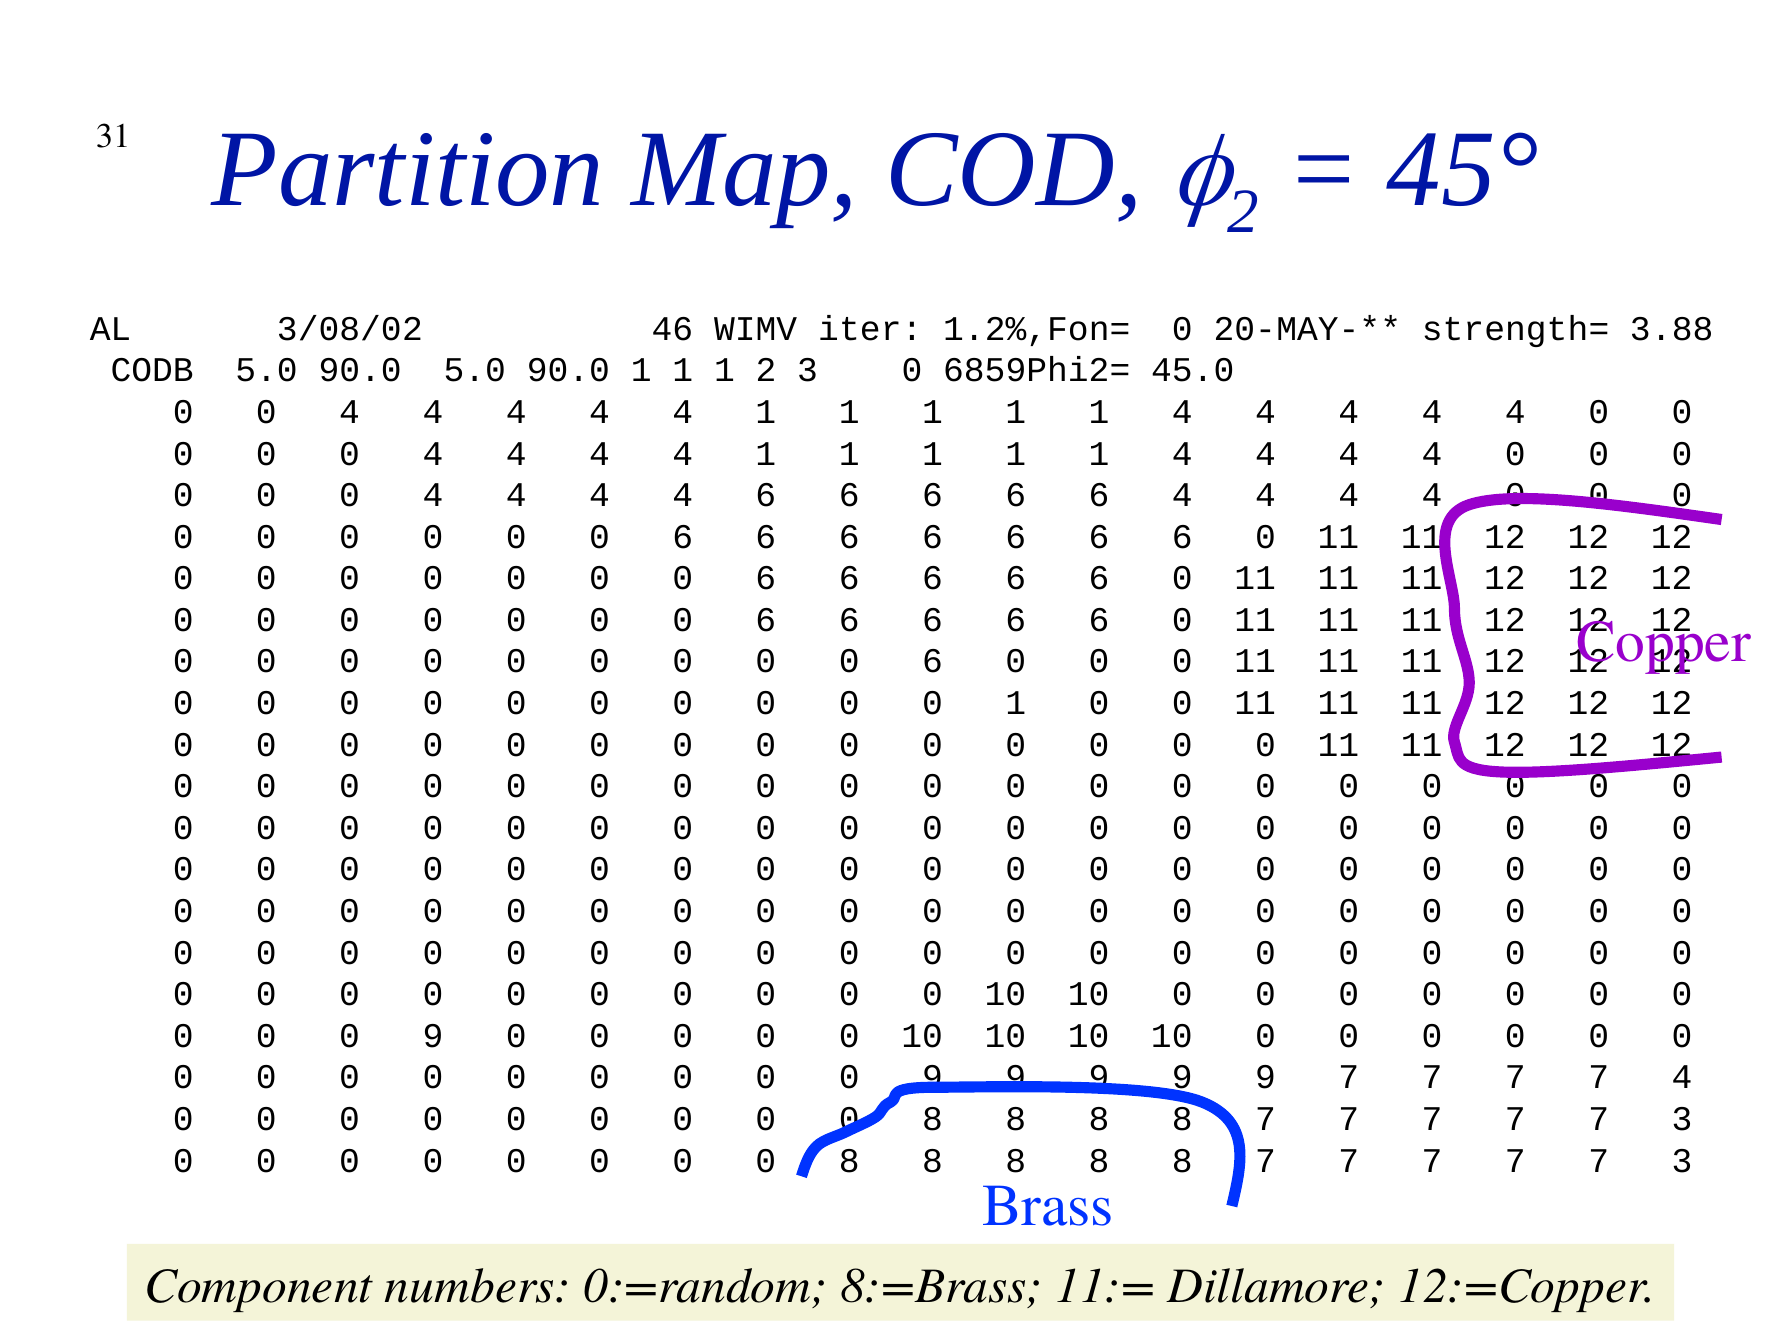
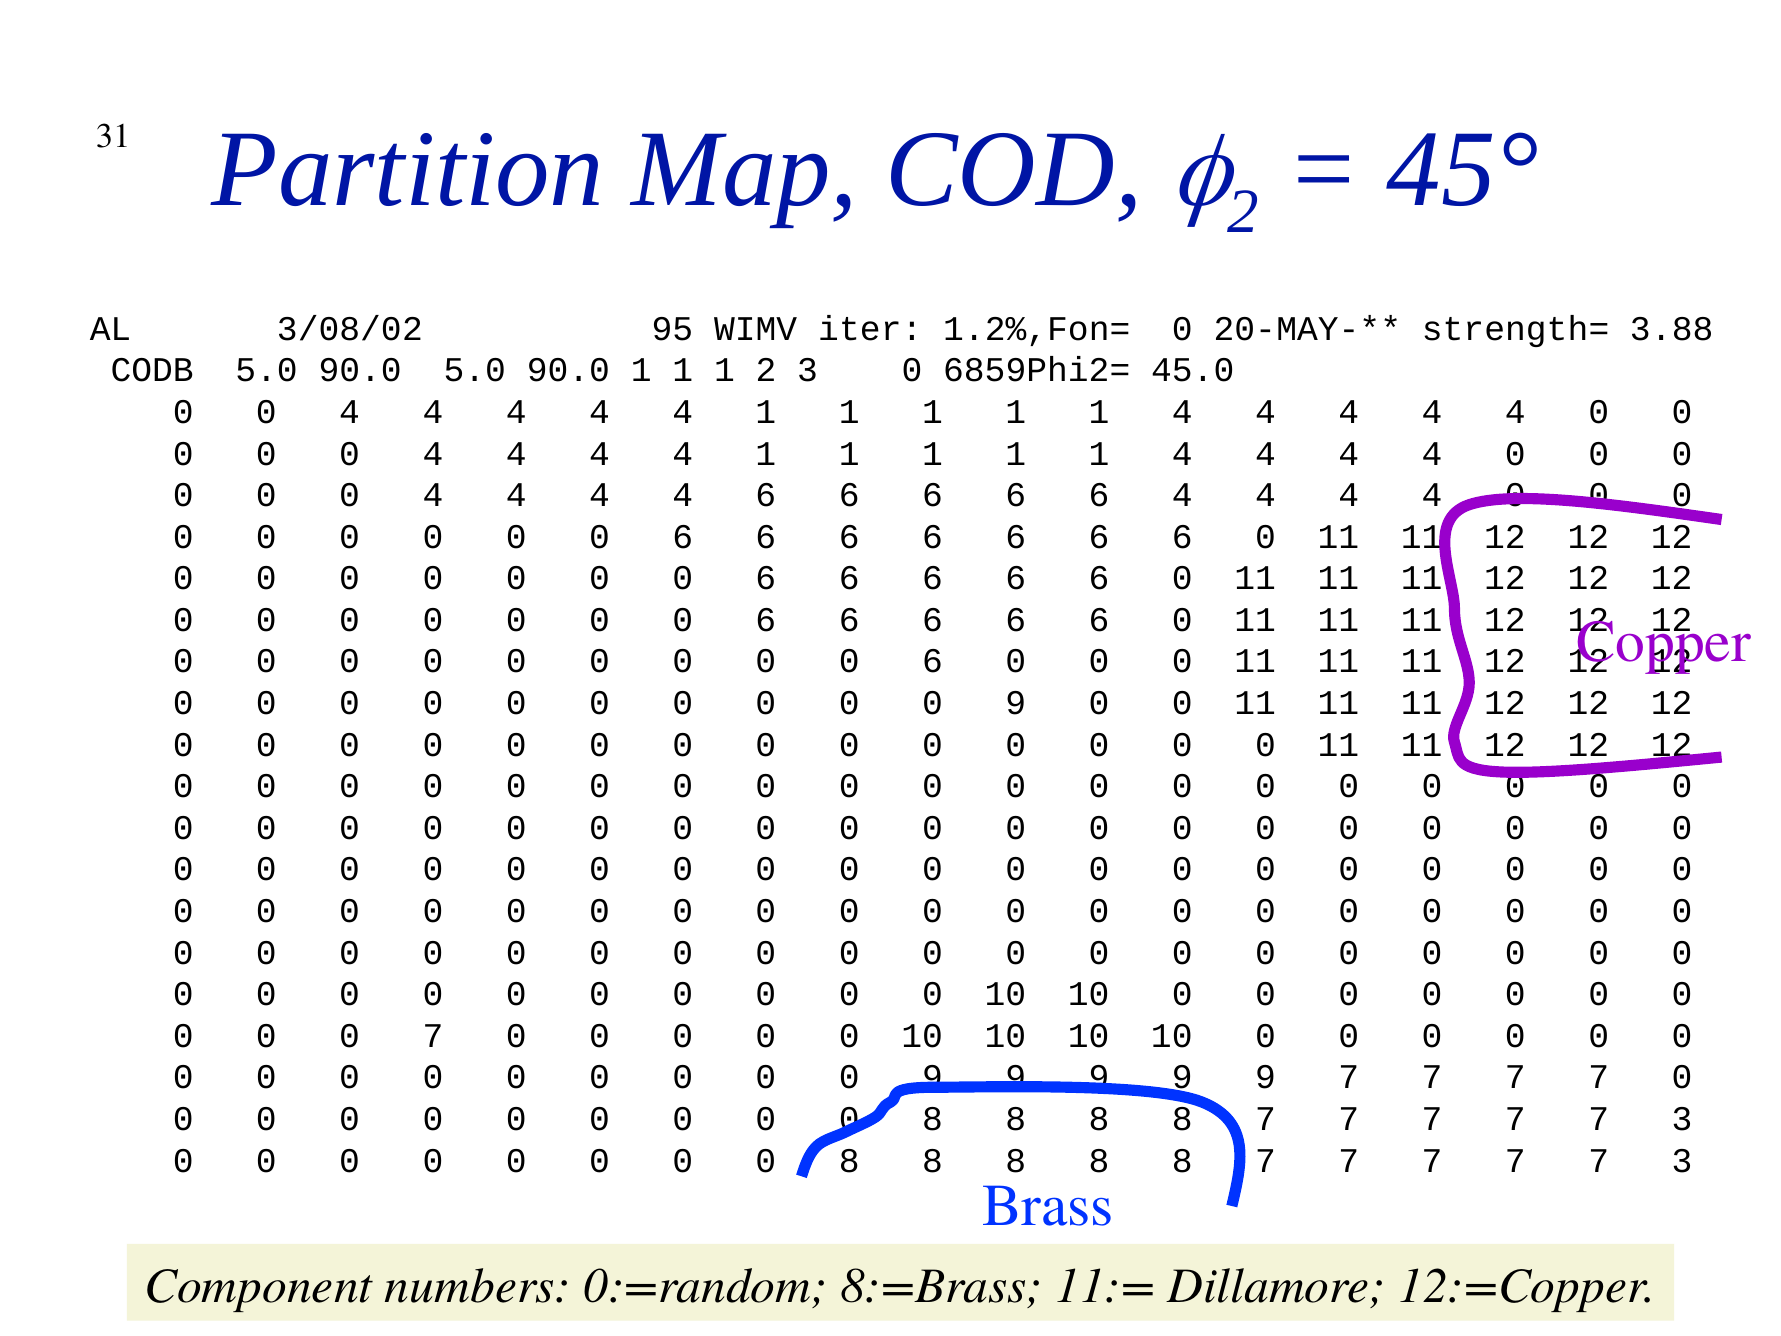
46: 46 -> 95 (672, 329)
1: 1 -> 9 (1016, 703)
9: 9 -> 7 (433, 1036)
7 7 4: 4 -> 0 (1682, 1077)
